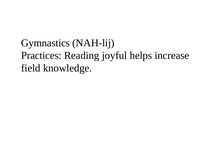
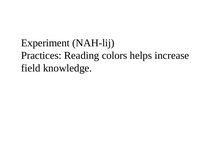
Gymnastics: Gymnastics -> Experiment (45, 43)
joyful: joyful -> colors (115, 56)
